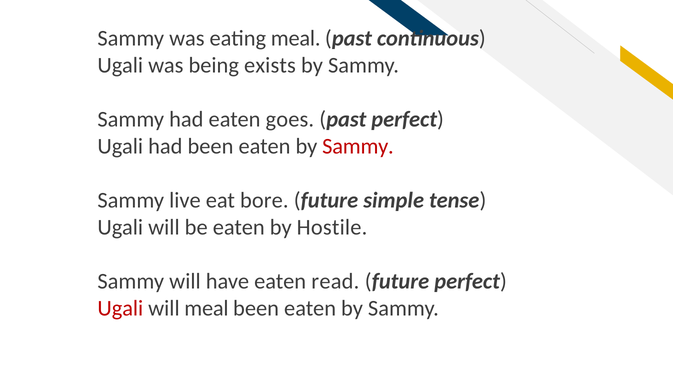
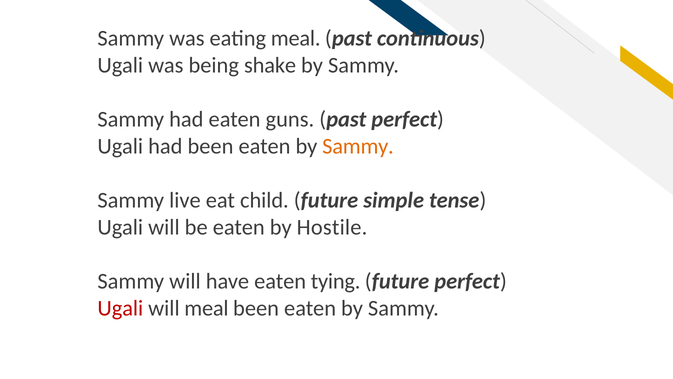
exists: exists -> shake (270, 65)
goes: goes -> guns (290, 119)
Sammy colour: red -> orange (358, 146)
bore: bore -> child (264, 200)
read: read -> tying (336, 281)
